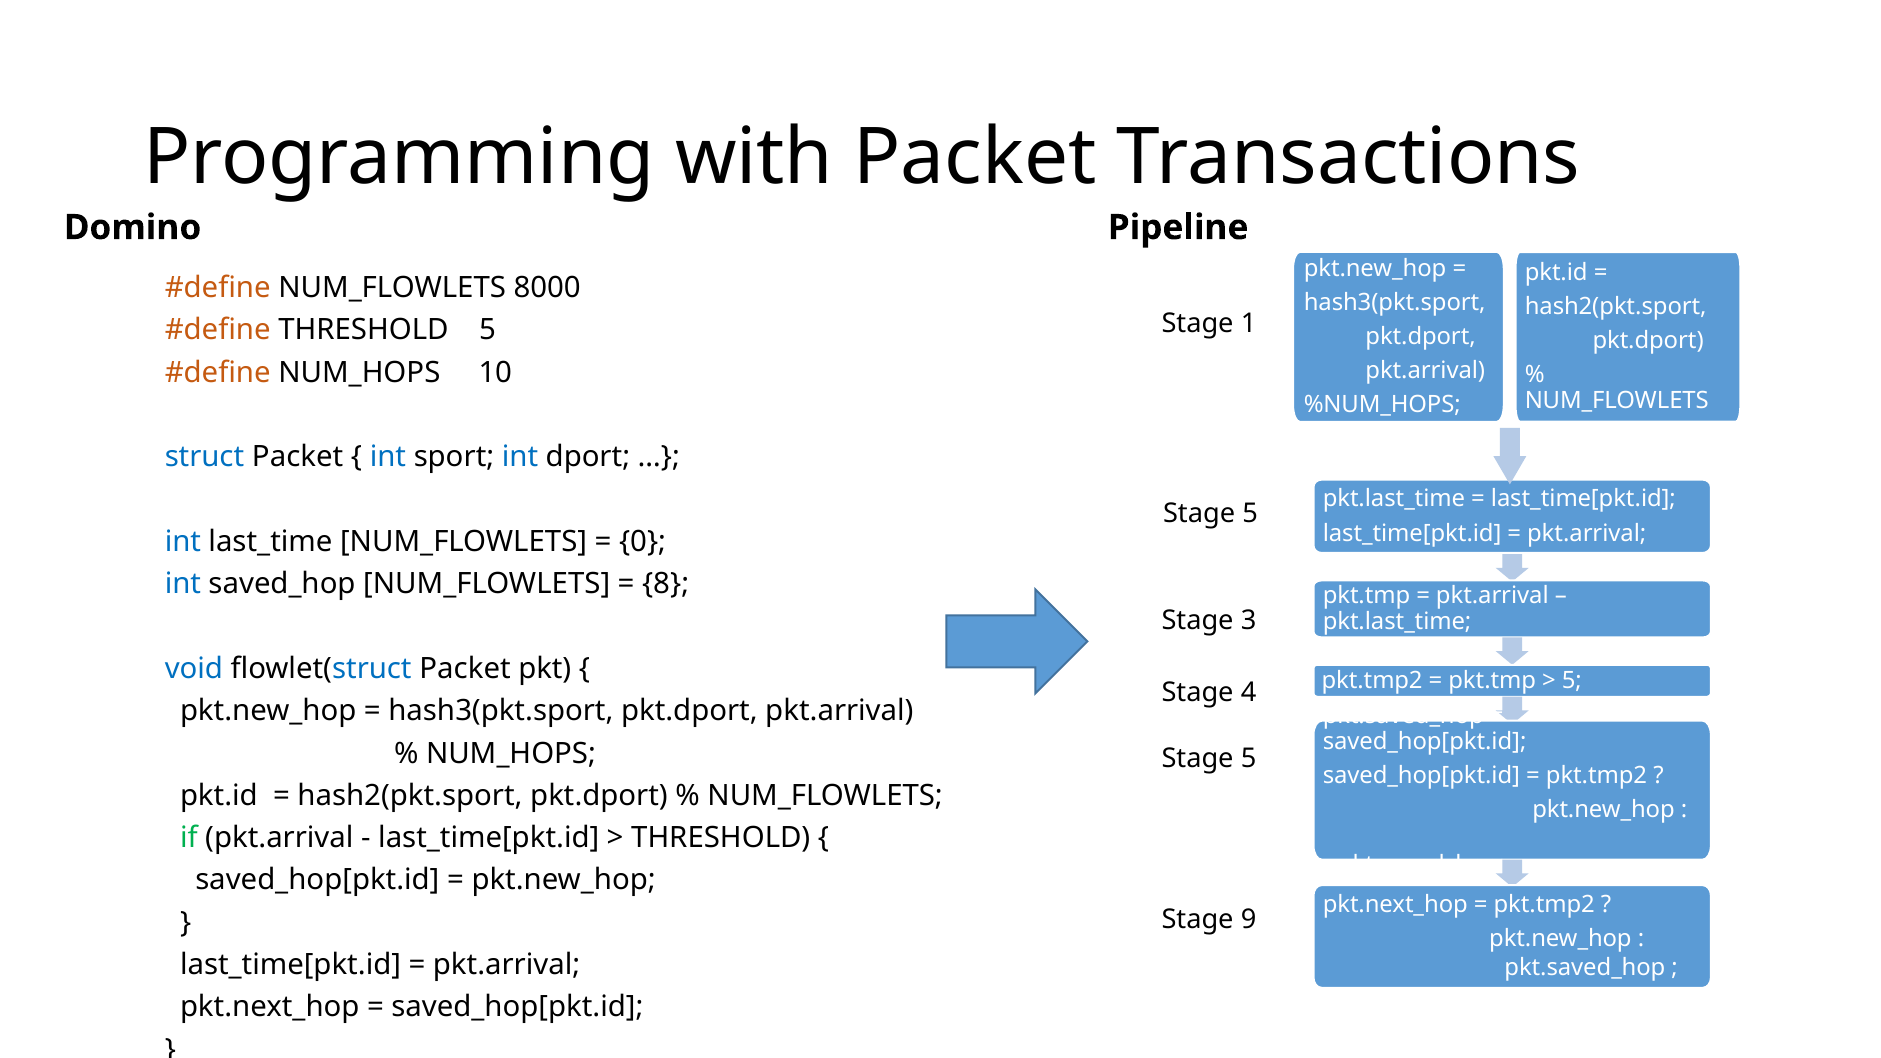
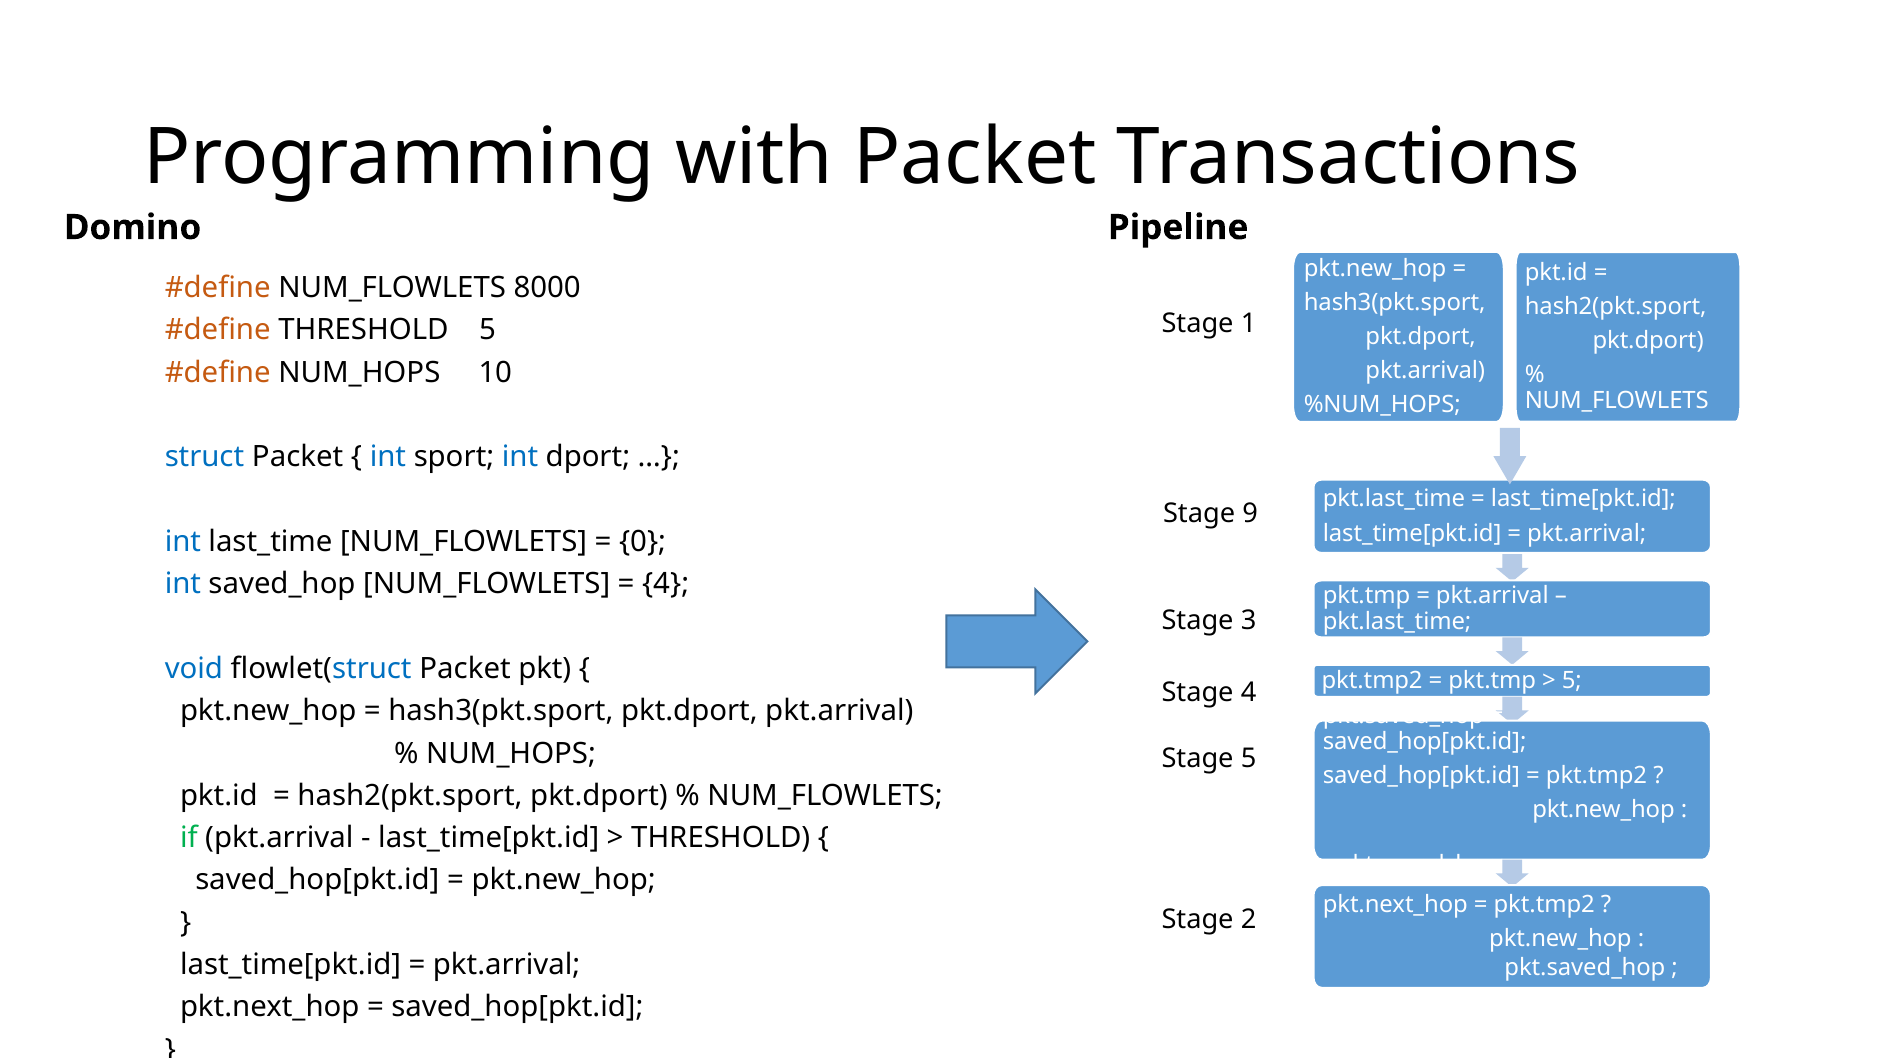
5: 5 -> 9 (1250, 514)
8: 8 -> 4 (666, 584)
9: 9 -> 2 (1249, 920)
